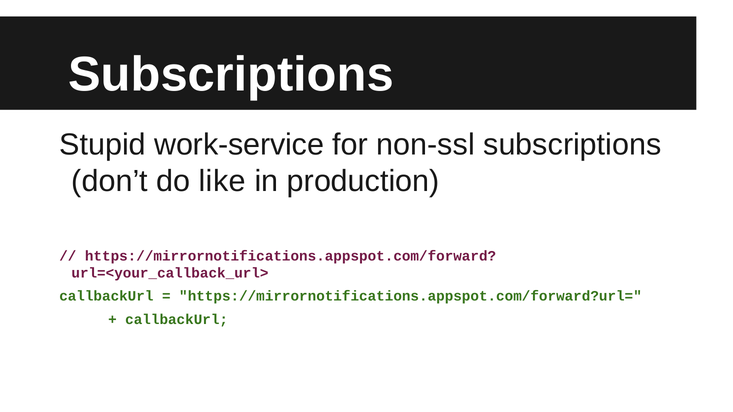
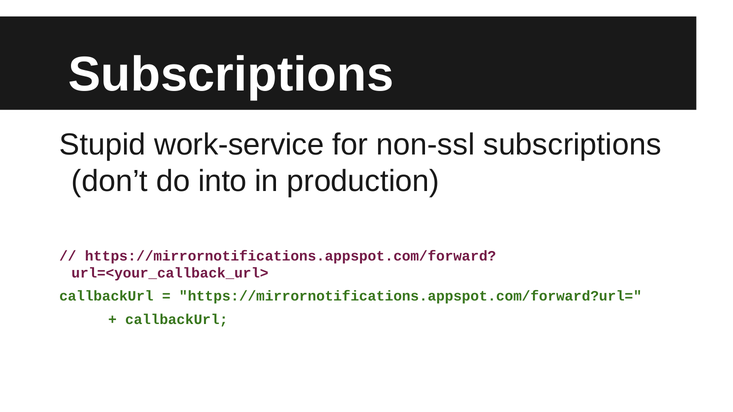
like: like -> into (223, 182)
